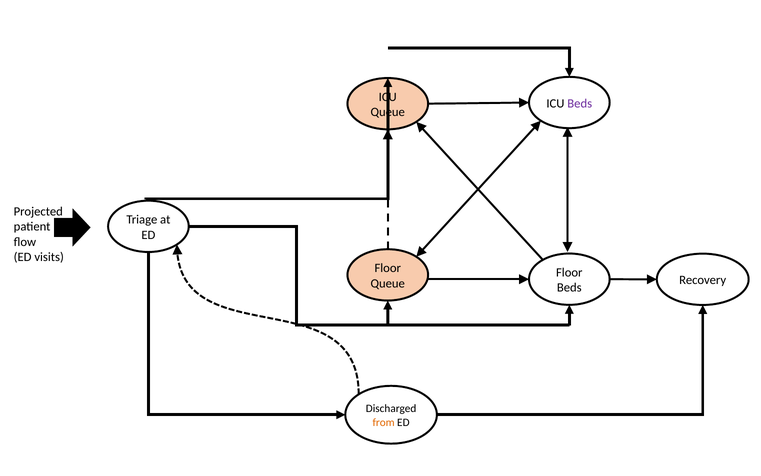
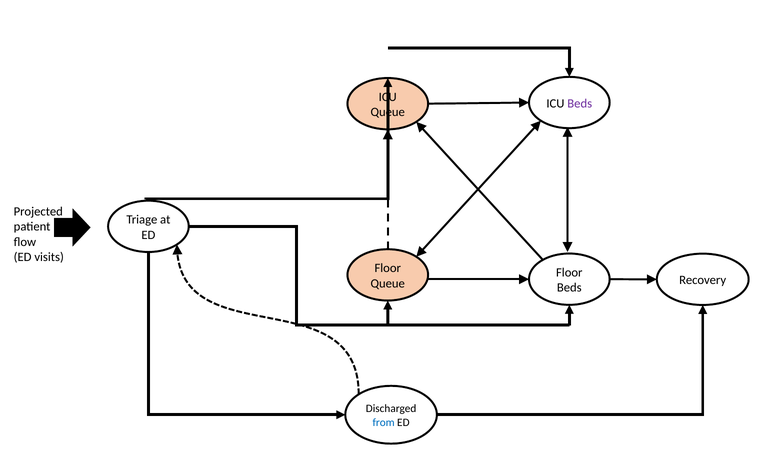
from colour: orange -> blue (384, 422)
